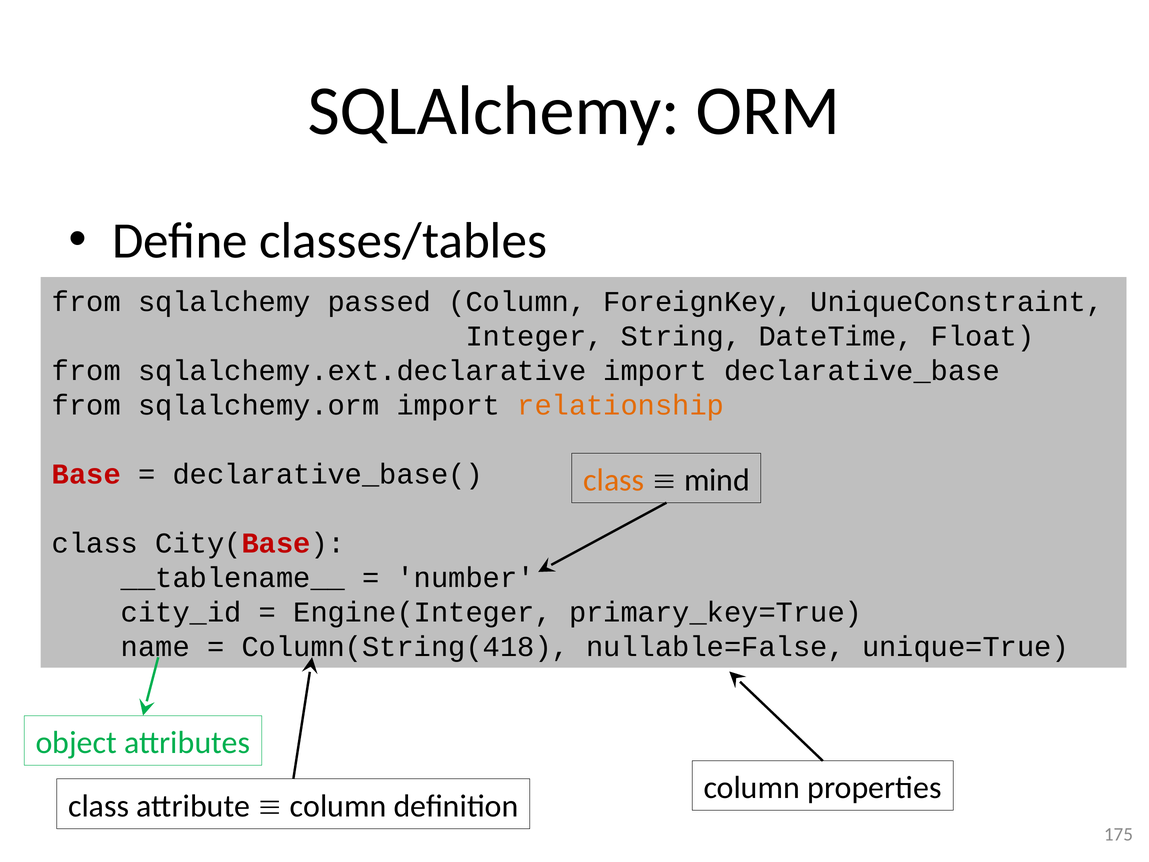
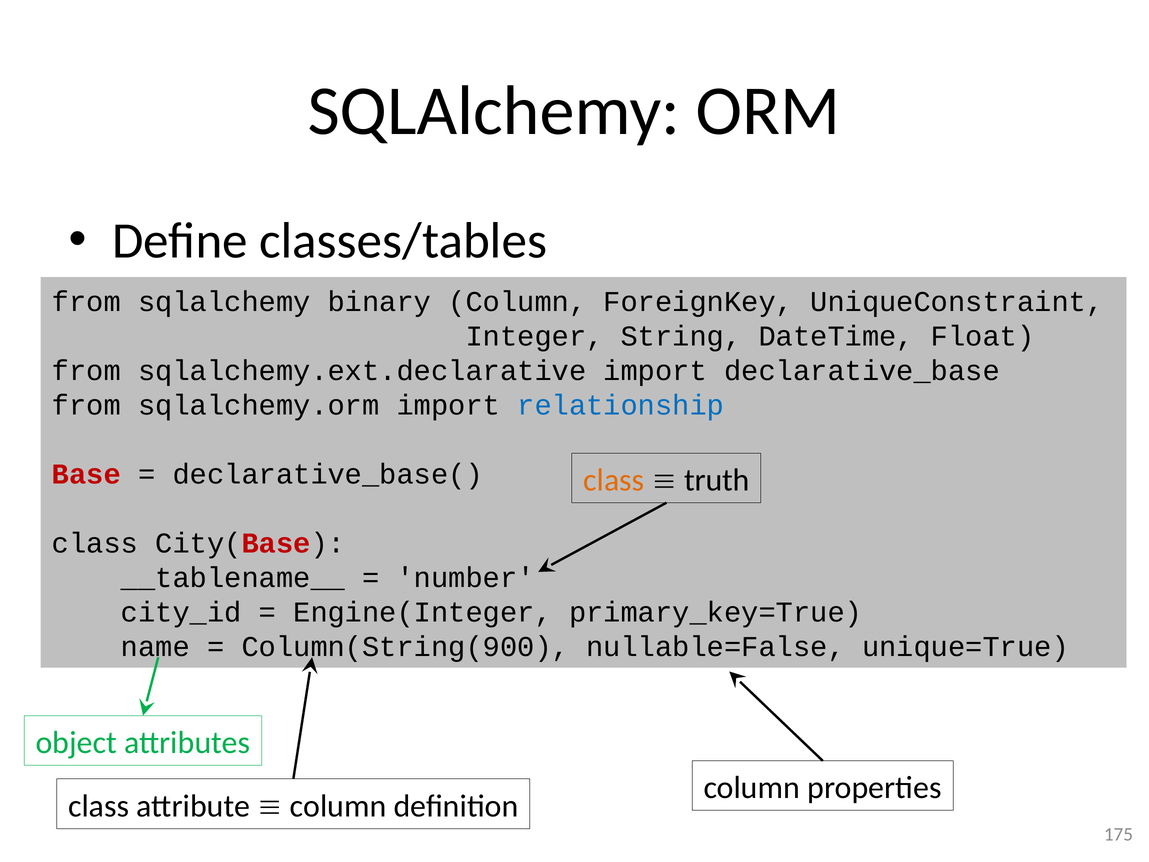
passed: passed -> binary (379, 302)
relationship colour: orange -> blue (621, 405)
mind: mind -> truth (717, 480)
Column(String(418: Column(String(418 -> Column(String(900 (405, 647)
